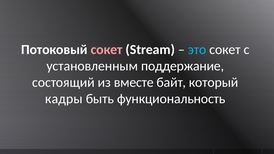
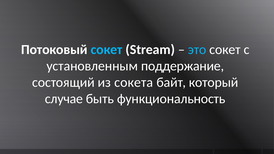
сокет colour: pink -> light blue (107, 50)
вместе: вместе -> сокета (134, 82)
кадры: кадры -> случае (64, 99)
